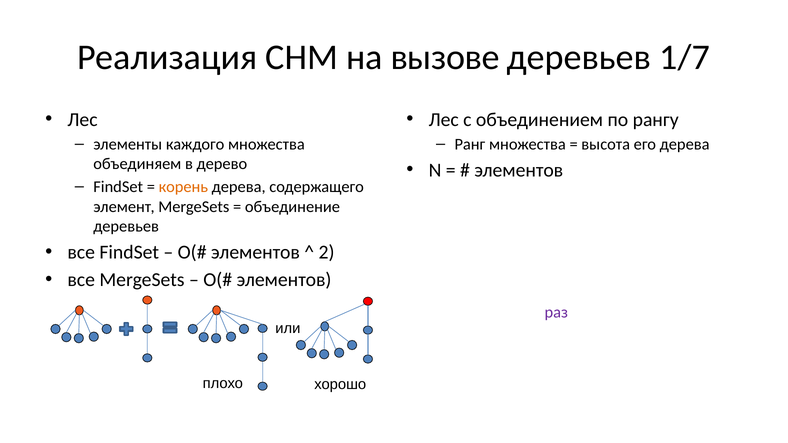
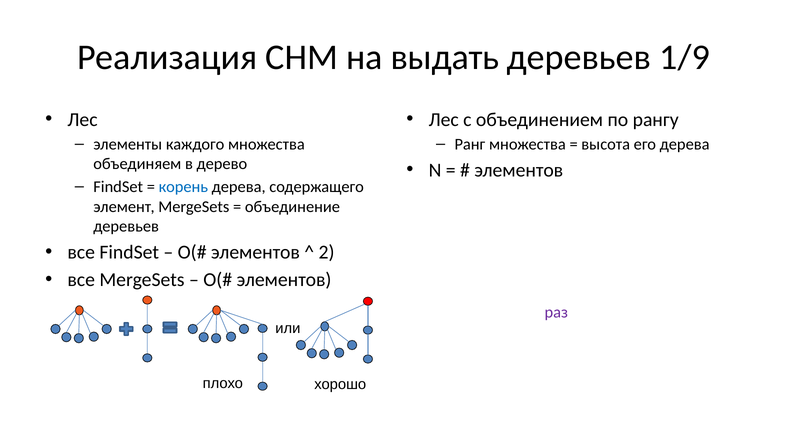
вызове: вызове -> выдать (445, 57)
1/7: 1/7 -> 1/9 (685, 57)
корень colour: orange -> blue (183, 187)
